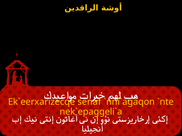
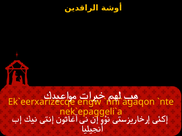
senaf: senaf -> engw (89, 102)
